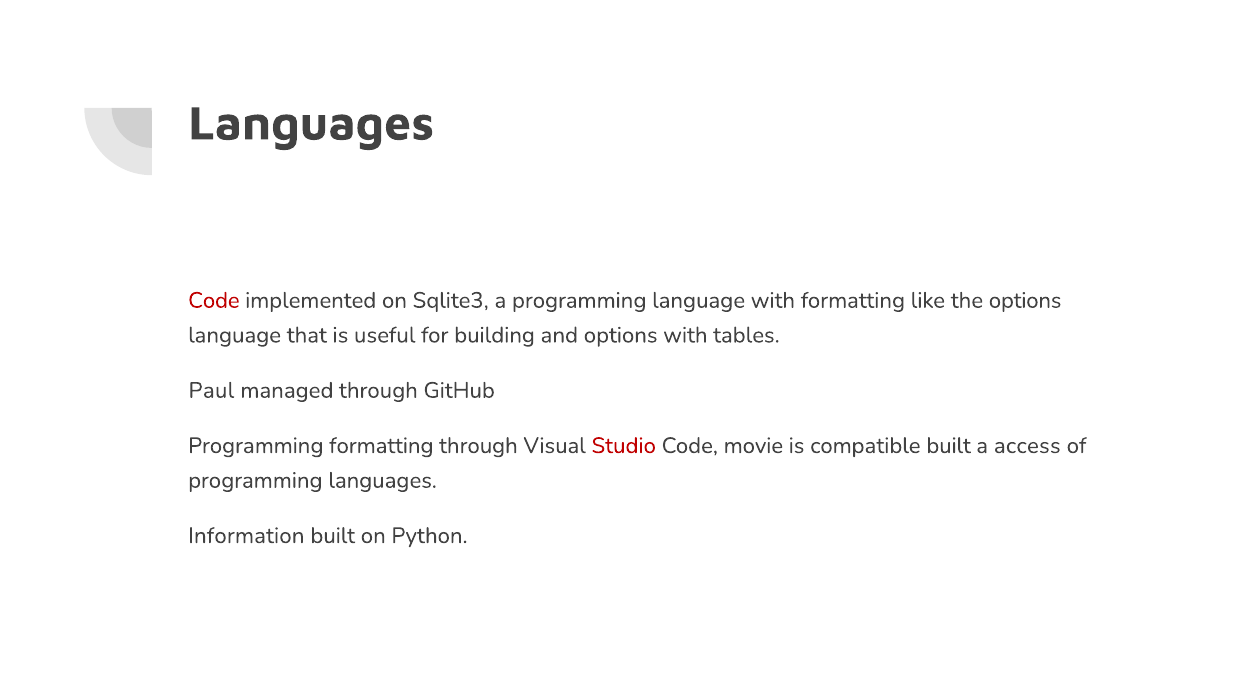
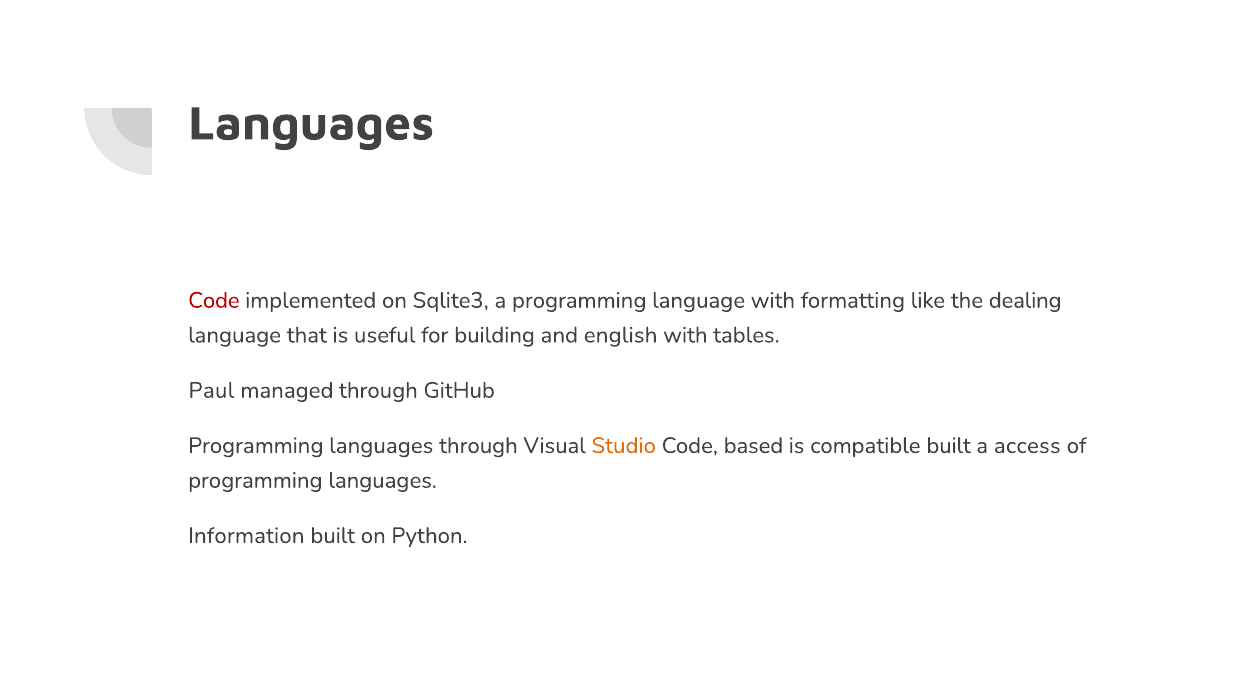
the options: options -> dealing (1025, 300)
and options: options -> english (621, 335)
formatting: formatting -> languages (381, 445)
Studio colour: red -> orange (624, 445)
movie: movie -> based (753, 445)
